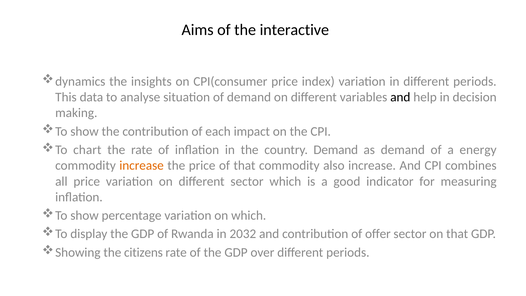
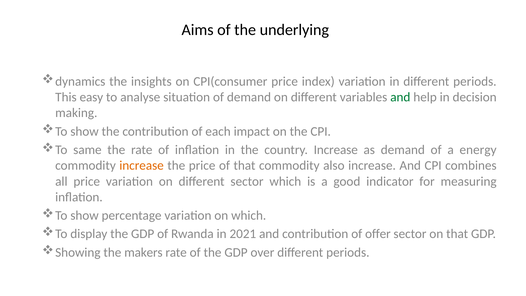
interactive: interactive -> underlying (294, 30)
data: data -> easy (91, 97)
and colour: black -> green (400, 97)
chart: chart -> same (87, 150)
country Demand: Demand -> Increase (336, 150)
2032: 2032 -> 2021 (243, 234)
citizens: citizens -> makers (143, 252)
